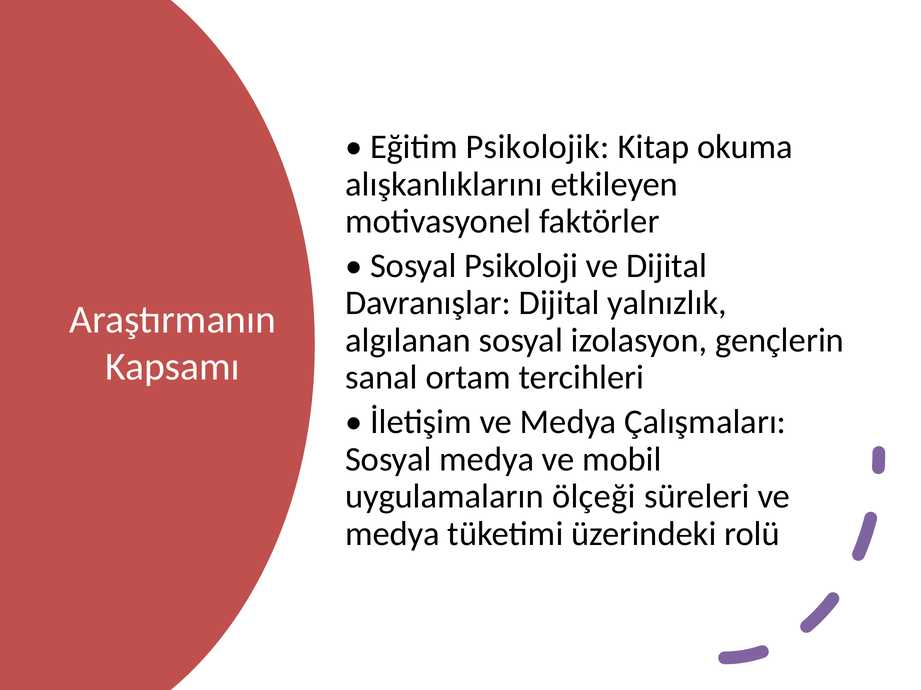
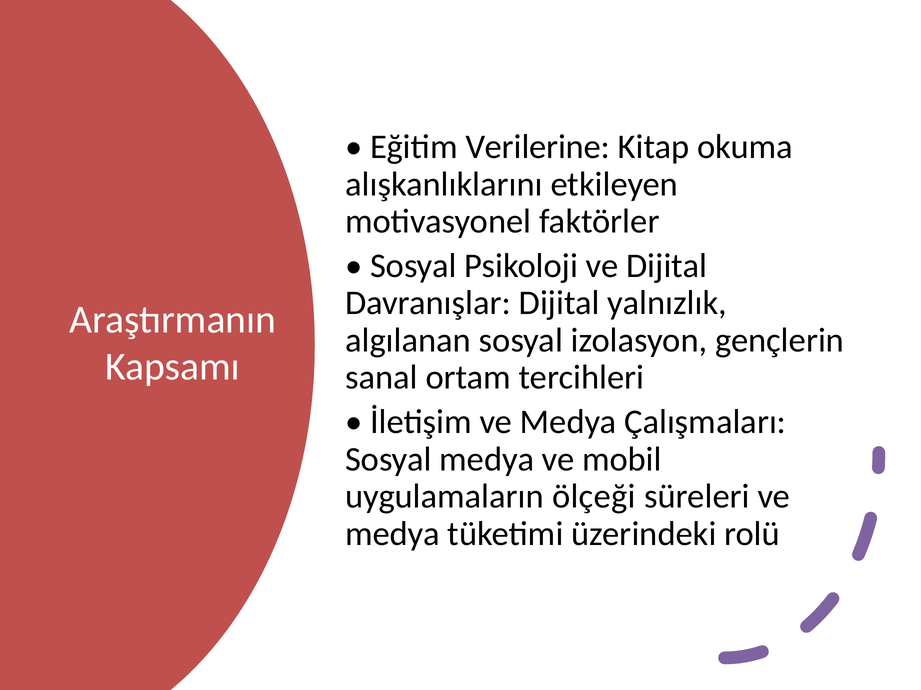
Psikolojik: Psikolojik -> Verilerine (538, 147)
